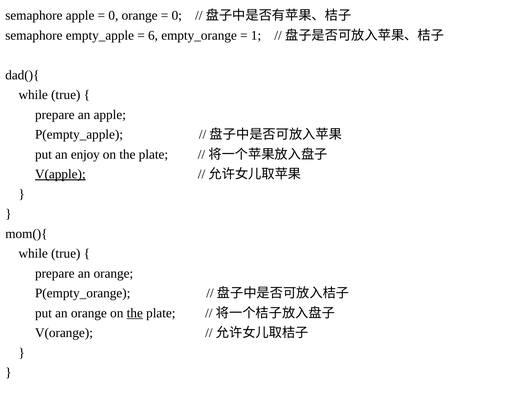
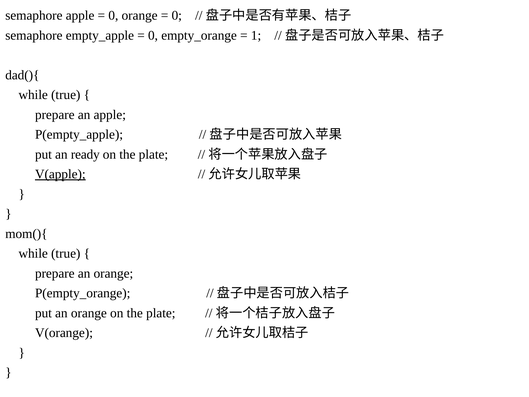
6: 6 -> 0 (153, 35)
enjoy: enjoy -> ready (85, 154)
the underline: present -> none (135, 313)
